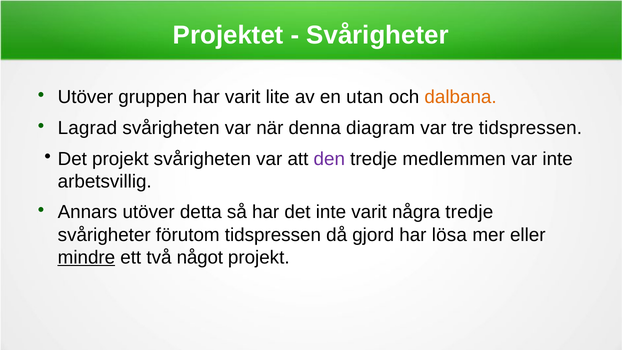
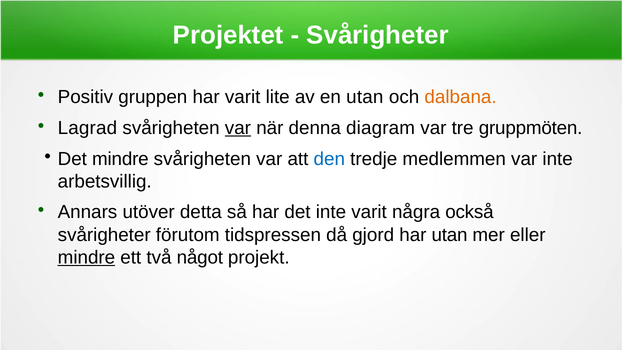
Utöver: Utöver -> Positiv (85, 97)
var underline: none -> present (238, 128)
tre tidspressen: tidspressen -> gruppmöten (531, 128)
Det projekt: projekt -> mindre (120, 159)
den colour: purple -> blue (329, 159)
några tredje: tredje -> också (469, 212)
har lösa: lösa -> utan (450, 235)
